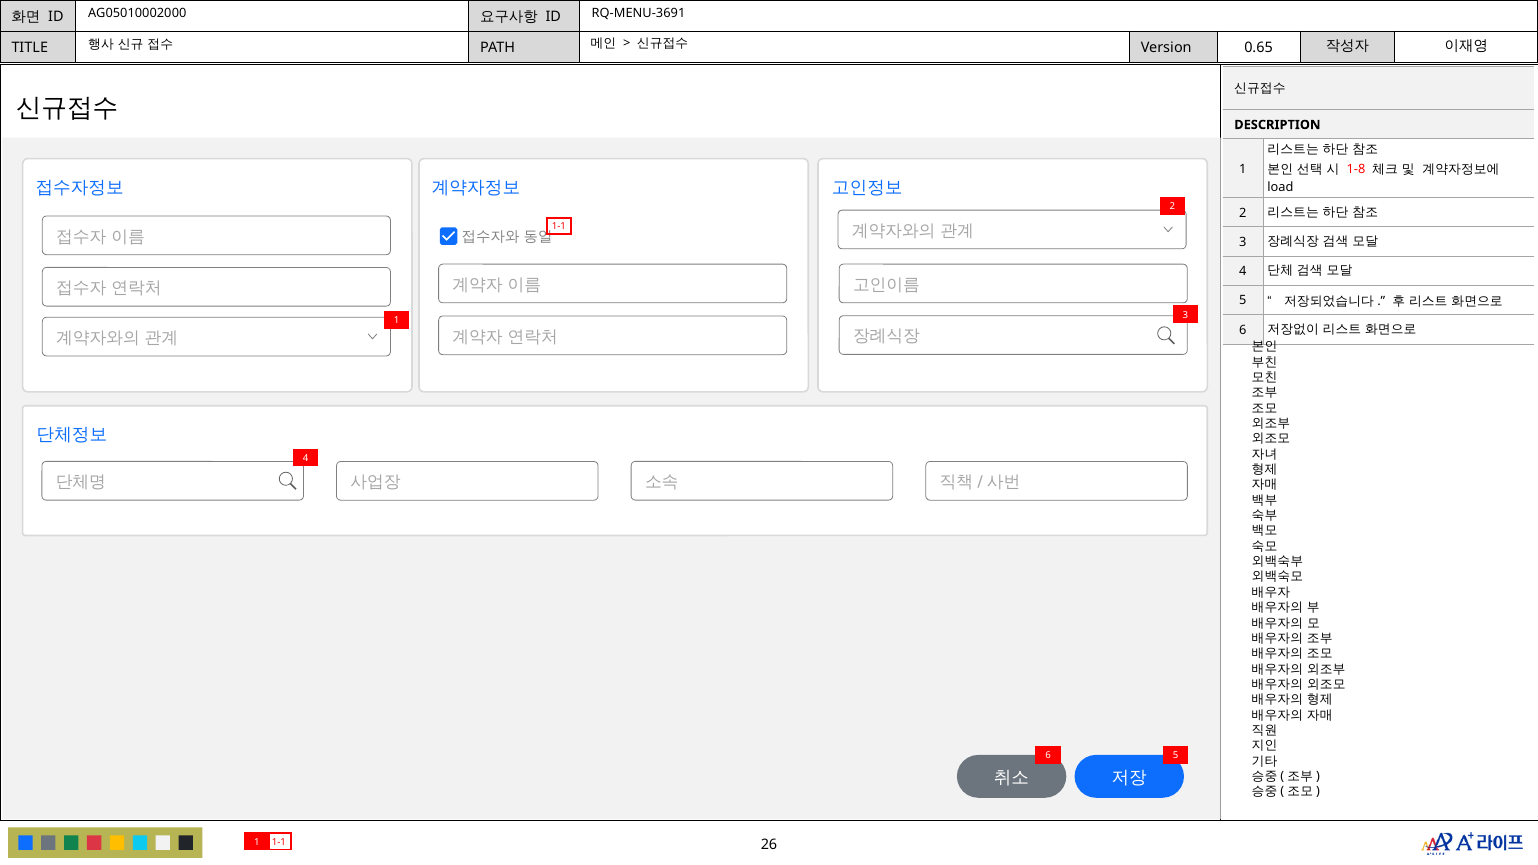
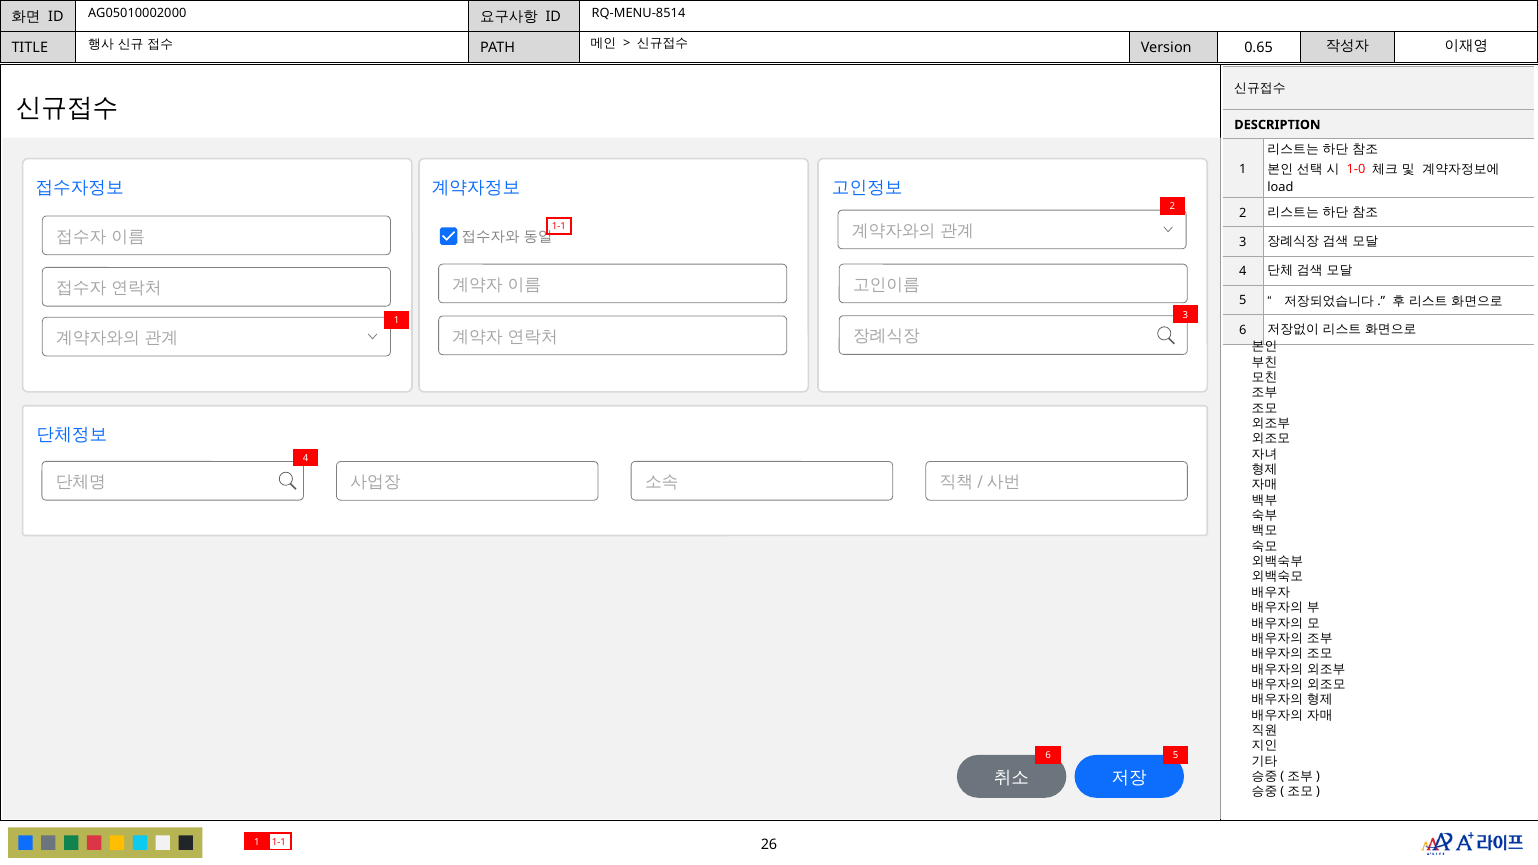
RQ-MENU-3691: RQ-MENU-3691 -> RQ-MENU-8514 (639, 14)
1-8: 1-8 -> 1-0 (1356, 169)
